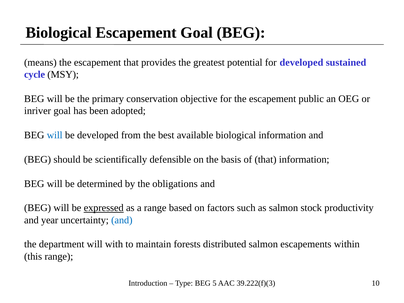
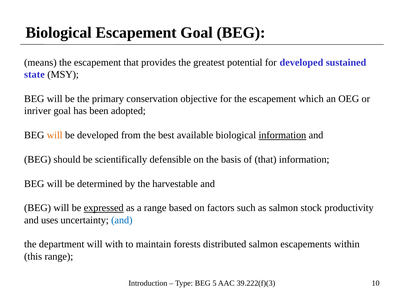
cycle: cycle -> state (34, 75)
public: public -> which (311, 99)
will colour: blue -> orange (55, 135)
information underline: none -> present (282, 135)
obligations: obligations -> harvestable (175, 184)
year: year -> uses (50, 220)
